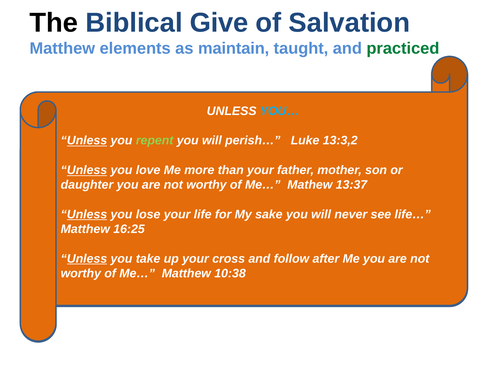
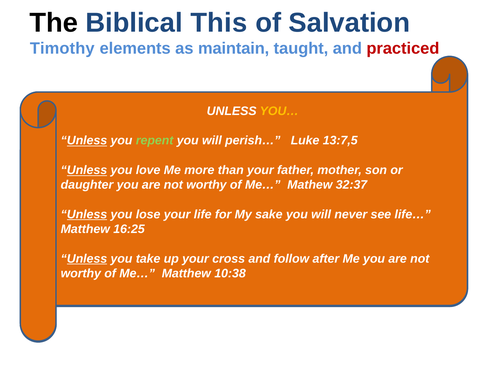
Biblical Give: Give -> This (219, 23)
Matthew: Matthew -> Timothy (62, 48)
practiced colour: green -> red (403, 48)
YOU… colour: light blue -> yellow (279, 111)
13:3,2: 13:3,2 -> 13:7,5 (340, 141)
13:37: 13:37 -> 32:37 (352, 185)
